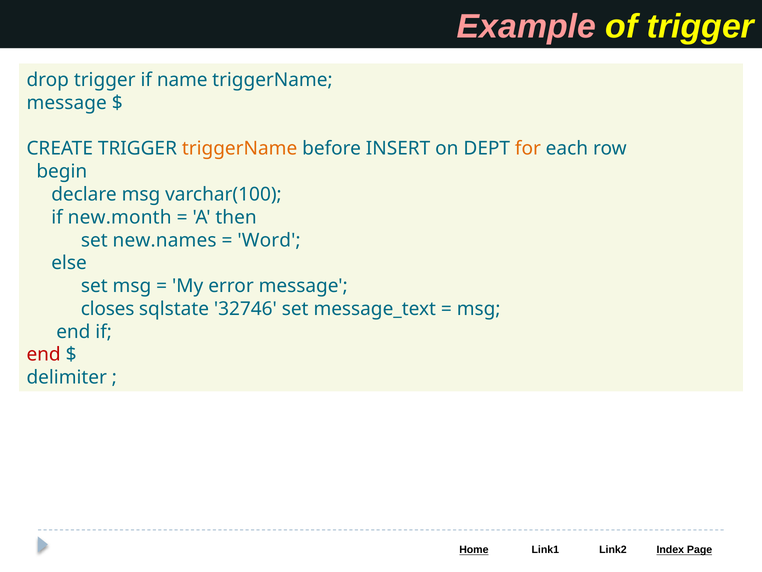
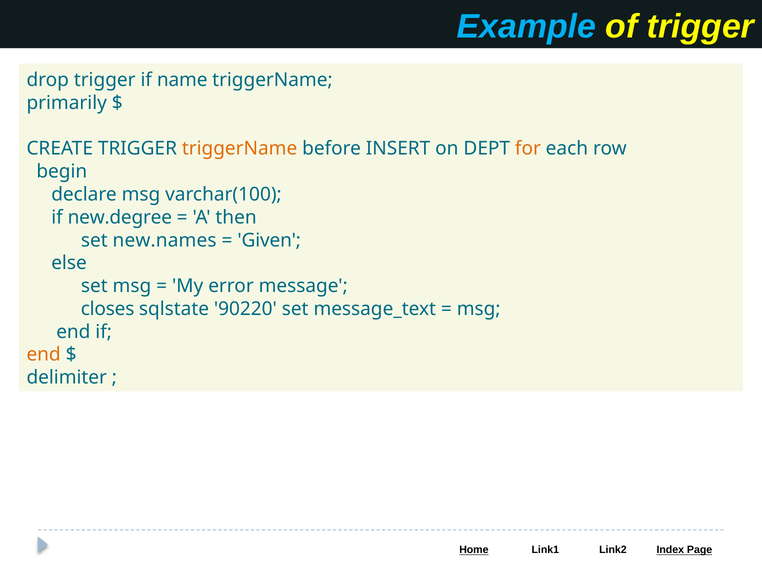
Example colour: pink -> light blue (526, 26)
message: message -> primarily (67, 103)
new.month: new.month -> new.degree (120, 217)
Word: Word -> Given (269, 240)
32746: 32746 -> 90220 (245, 309)
end colour: red -> orange (44, 354)
